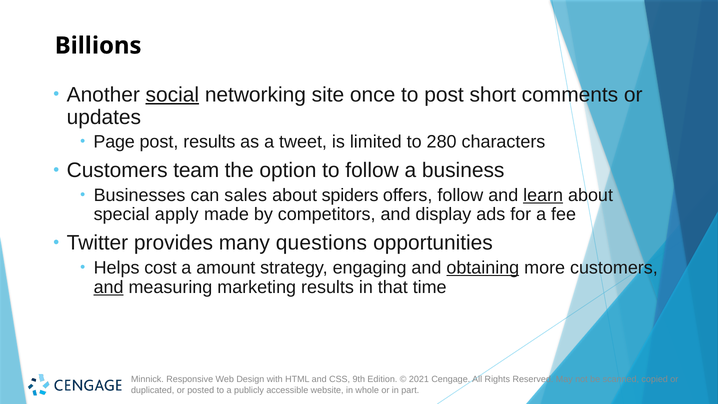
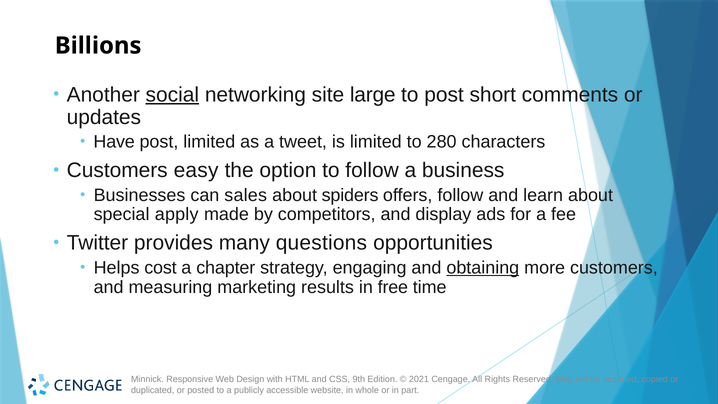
once: once -> large (373, 95)
Page: Page -> Have (114, 142)
post results: results -> limited (209, 142)
team: team -> easy (196, 170)
learn underline: present -> none (543, 195)
amount: amount -> chapter (226, 268)
and underline: present -> none (109, 287)
that: that -> free (393, 287)
